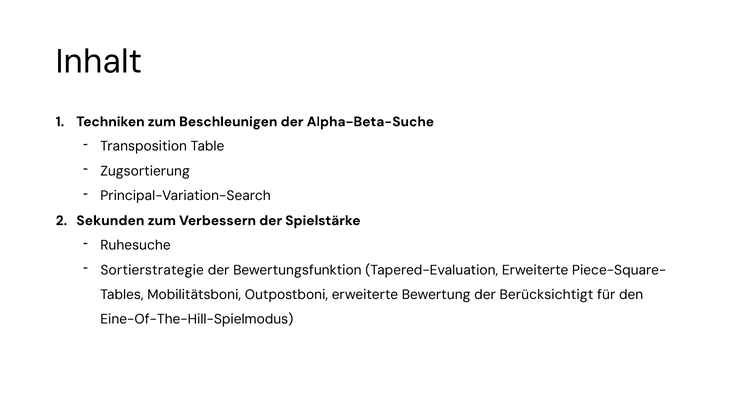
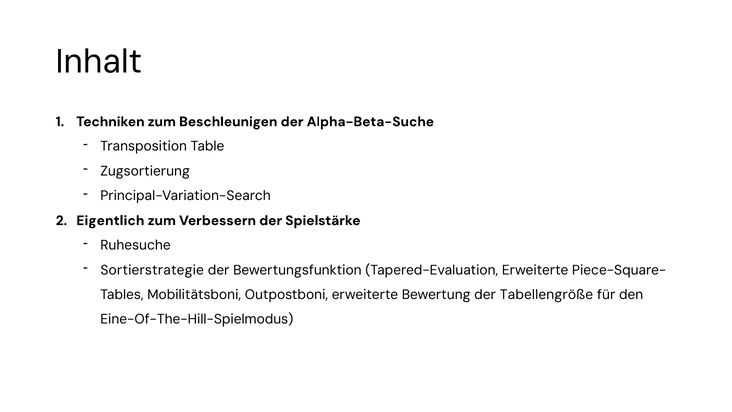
Sekunden: Sekunden -> Eigentlich (110, 220)
Berücksichtigt: Berücksichtigt -> Tabellengröße (546, 295)
